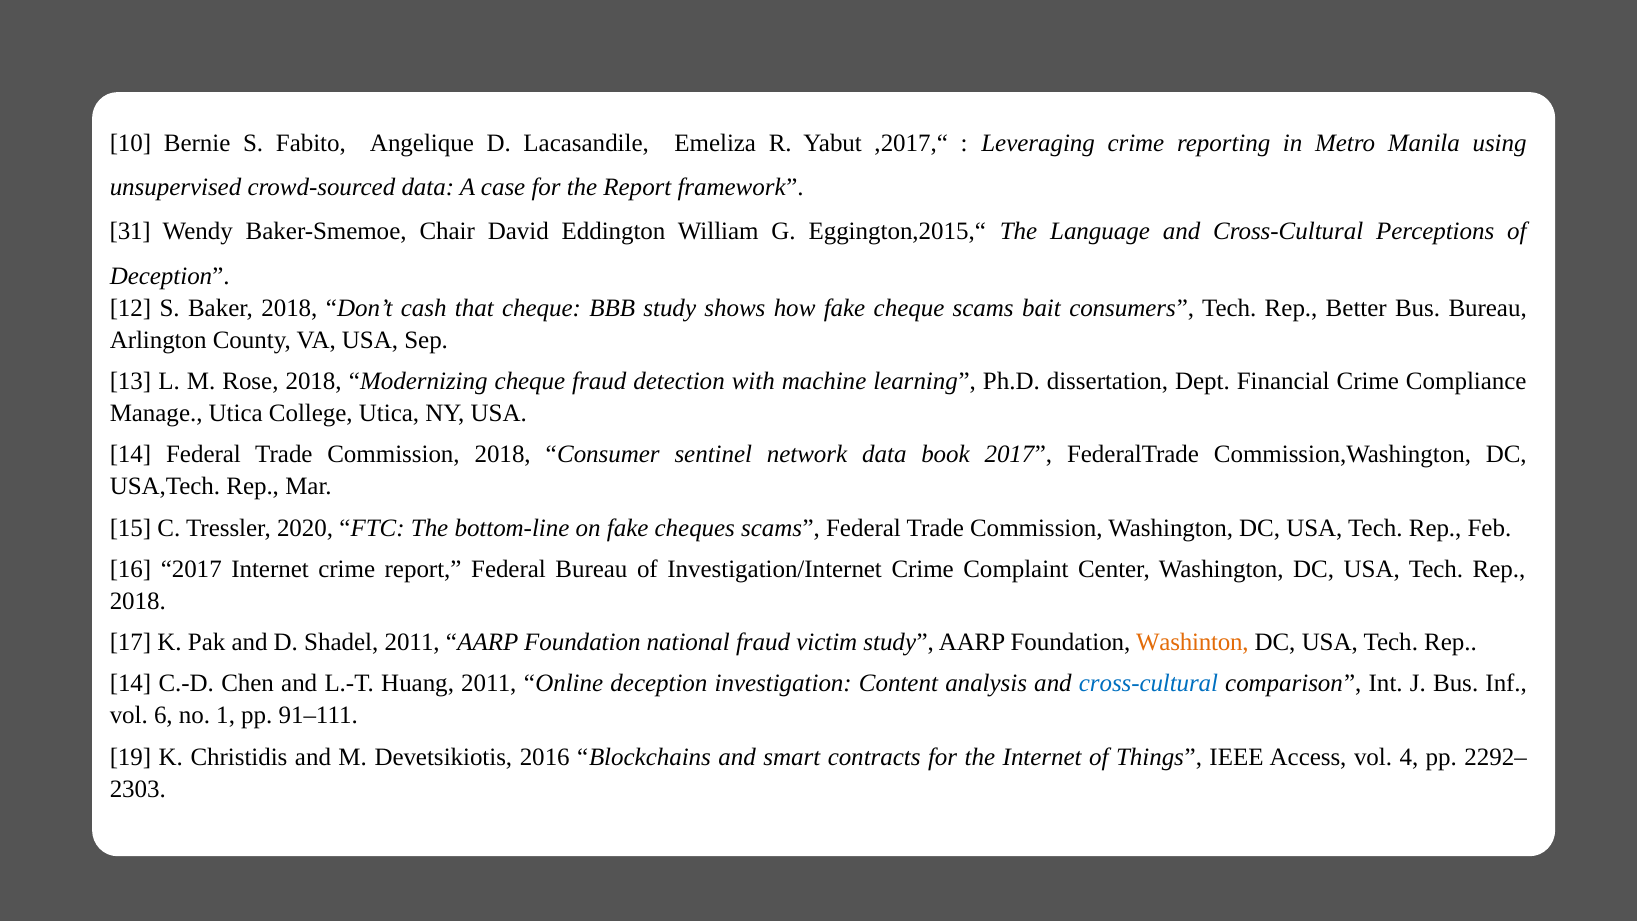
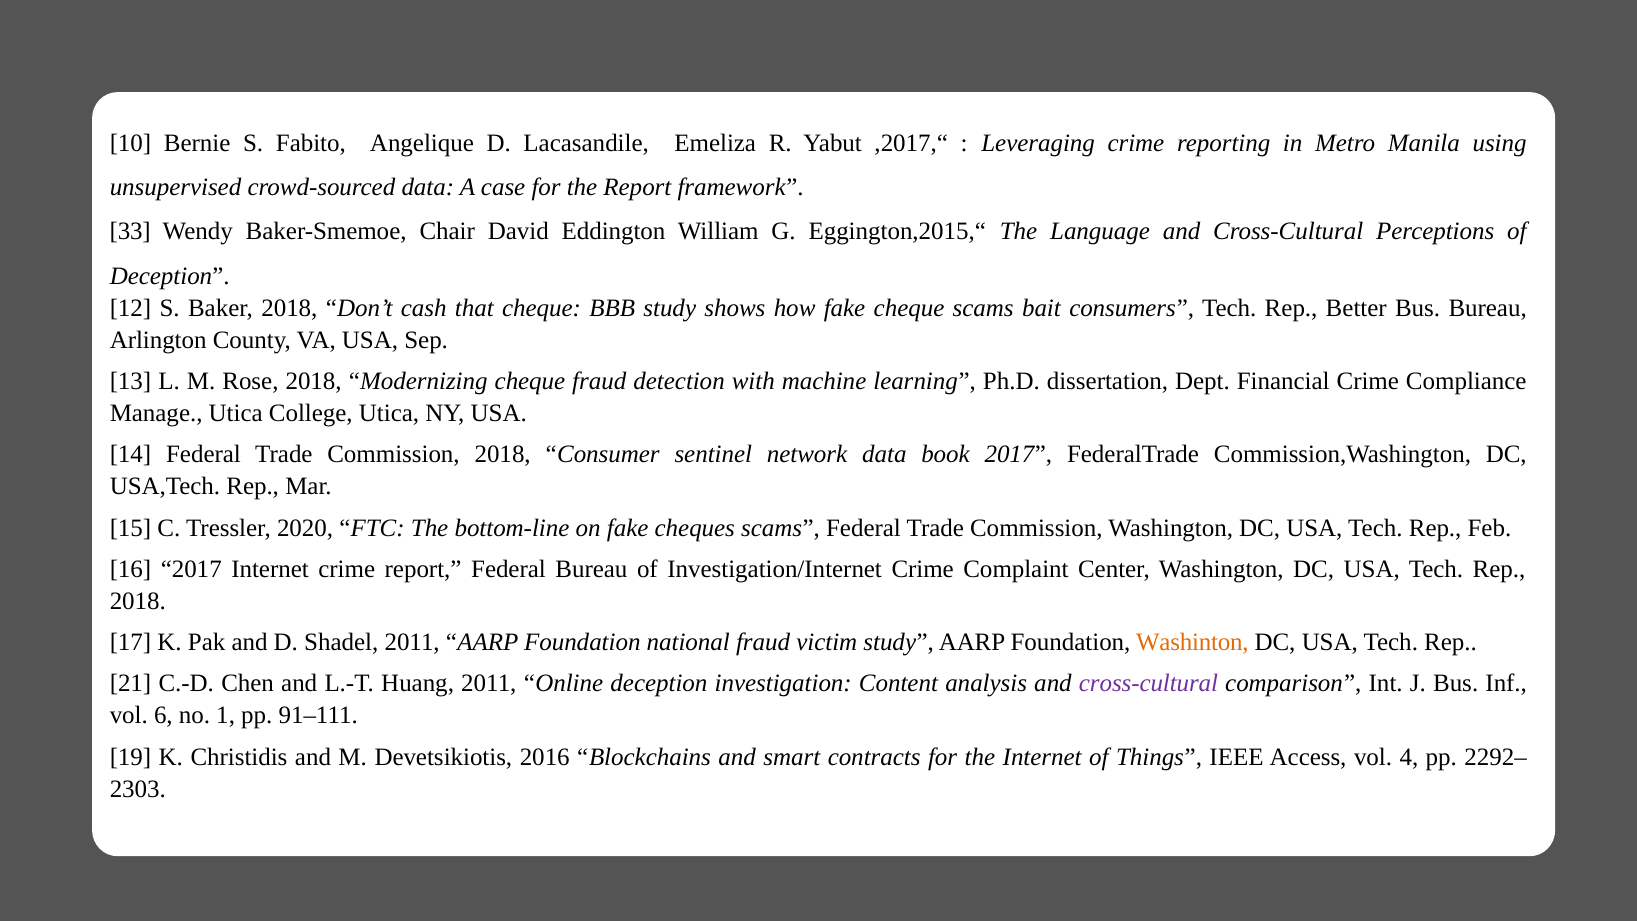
31: 31 -> 33 (130, 232)
14: 14 -> 21 (131, 683)
cross-cultural colour: blue -> purple (1149, 683)
